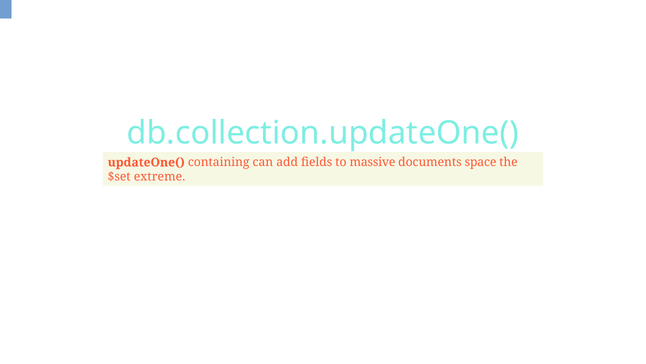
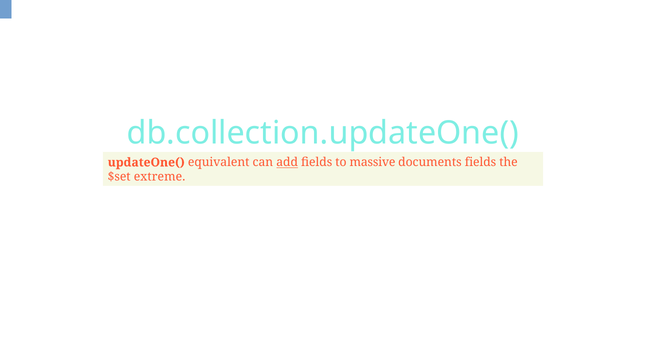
containing: containing -> equivalent (219, 162)
add underline: none -> present (287, 162)
documents space: space -> fields (481, 162)
